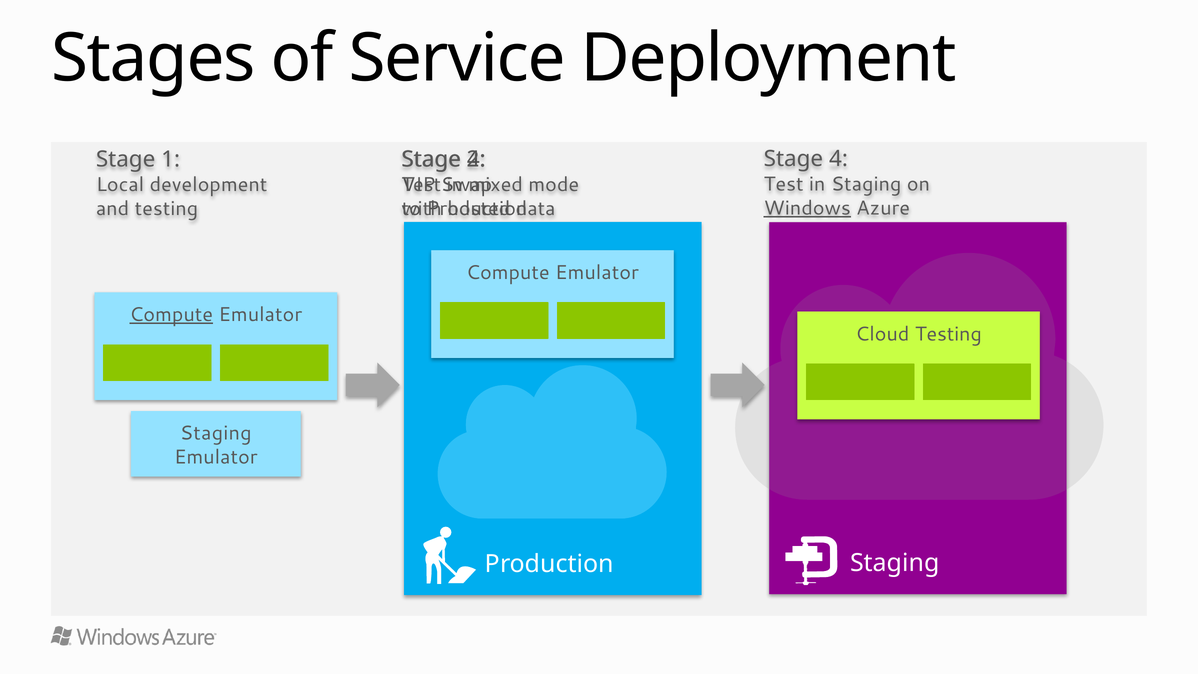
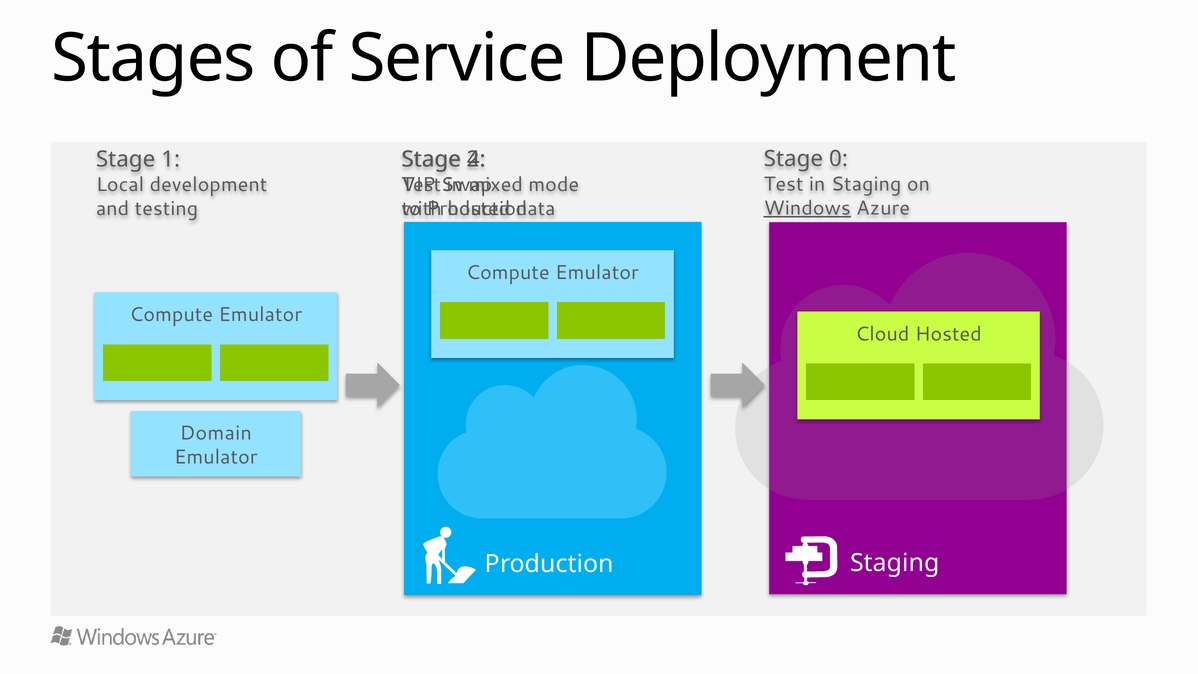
4: 4 -> 0 (838, 159)
Compute underline: present -> none (171, 315)
Cloud Testing: Testing -> Hosted (948, 334)
Staging: Staging -> Domain (216, 433)
